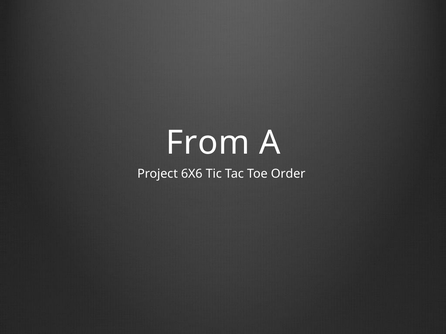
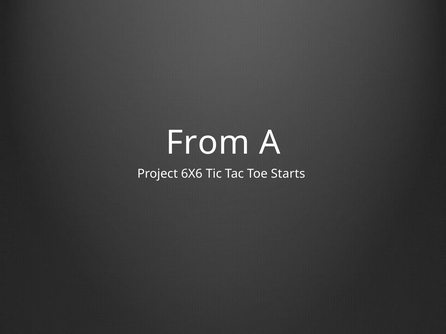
Order: Order -> Starts (288, 174)
